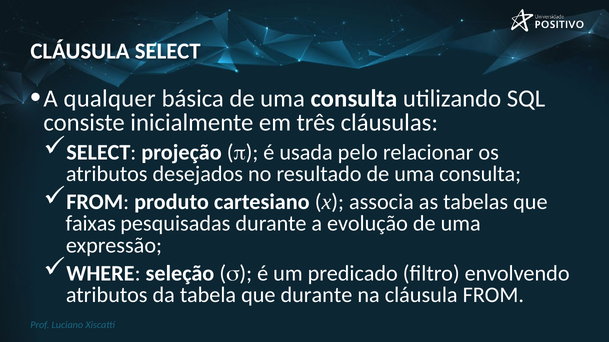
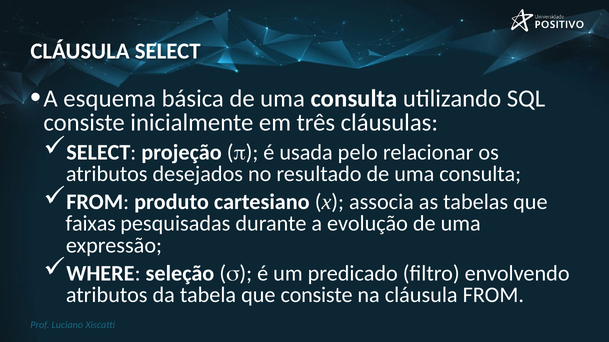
qualquer: qualquer -> esquema (110, 99)
que durante: durante -> consiste (317, 296)
